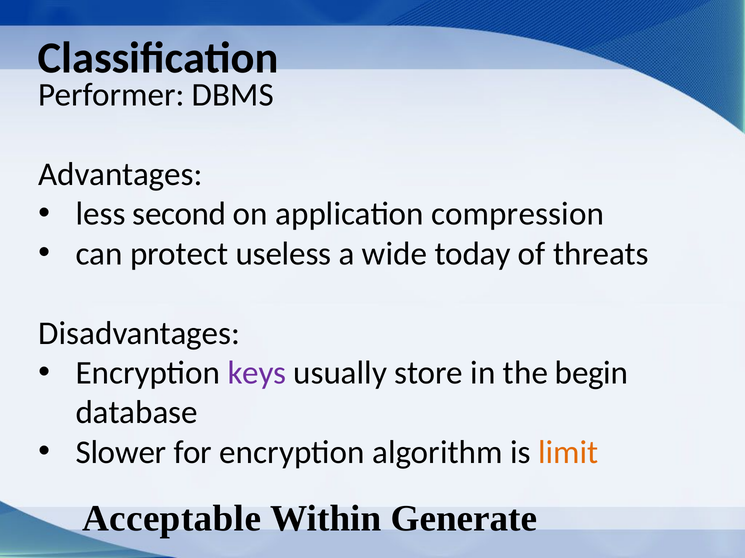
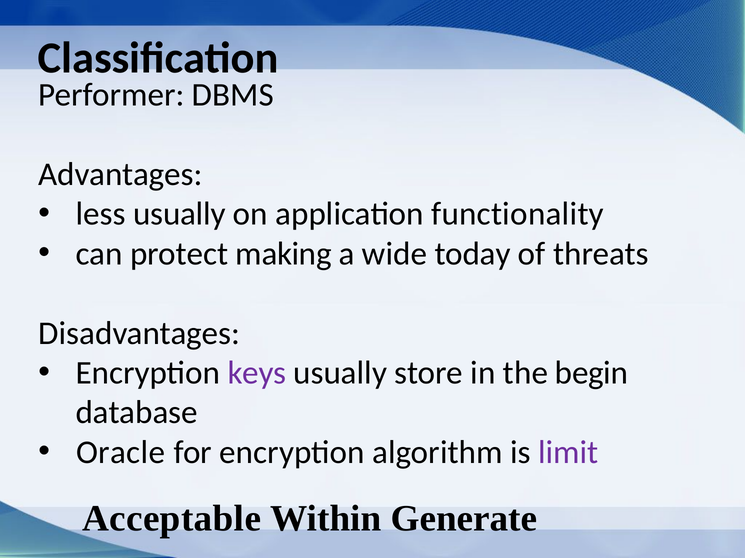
less second: second -> usually (179, 214)
compression: compression -> functionality (518, 214)
useless: useless -> making (284, 254)
Slower: Slower -> Oracle (121, 453)
limit colour: orange -> purple (568, 453)
